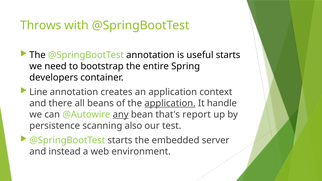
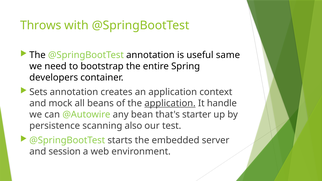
useful starts: starts -> same (228, 55)
Line: Line -> Sets (38, 92)
there: there -> mock (60, 103)
any underline: present -> none (121, 115)
report: report -> starter (197, 115)
instead: instead -> session (65, 152)
